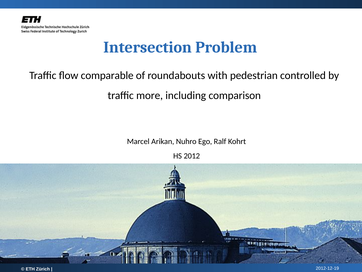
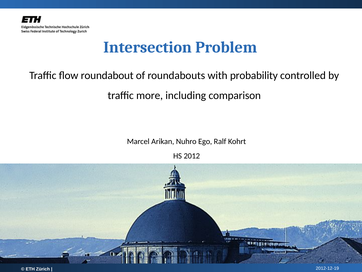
comparable: comparable -> roundabout (107, 75)
pedestrian: pedestrian -> probability (254, 75)
